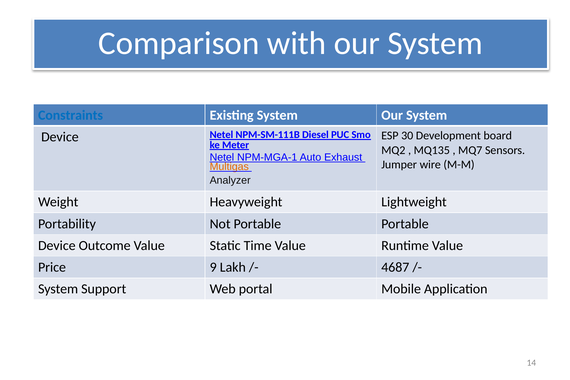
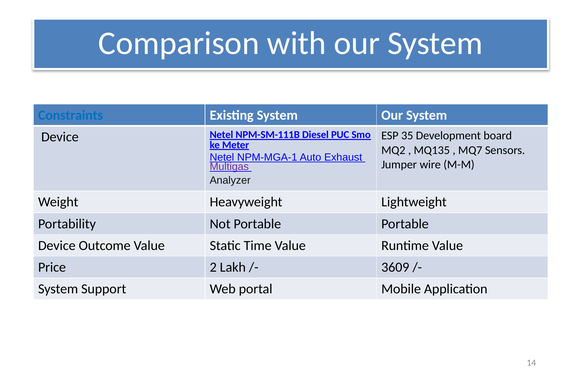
30: 30 -> 35 (407, 136)
Multigas colour: orange -> purple (229, 167)
9: 9 -> 2 (213, 267)
4687: 4687 -> 3609 (395, 267)
